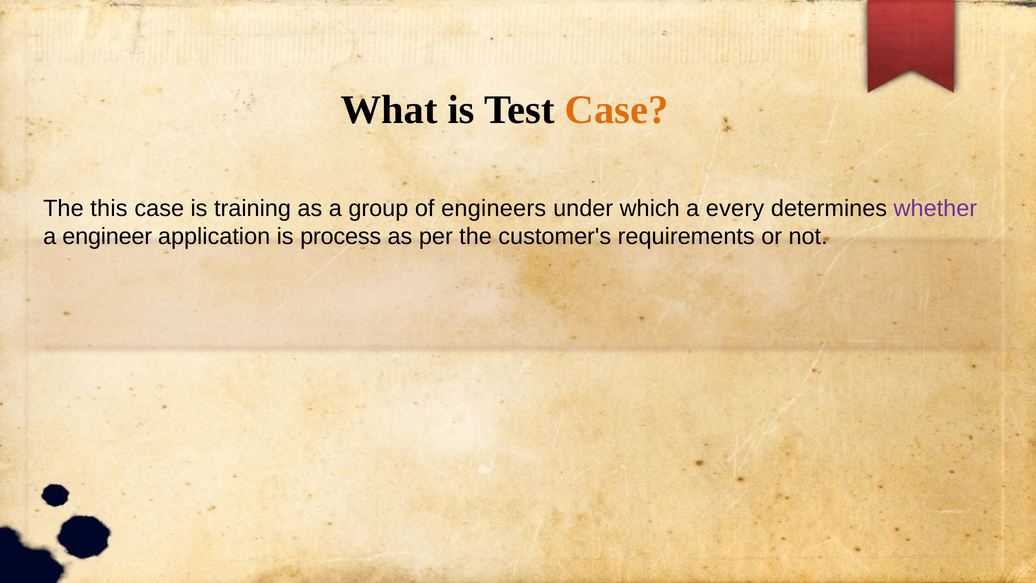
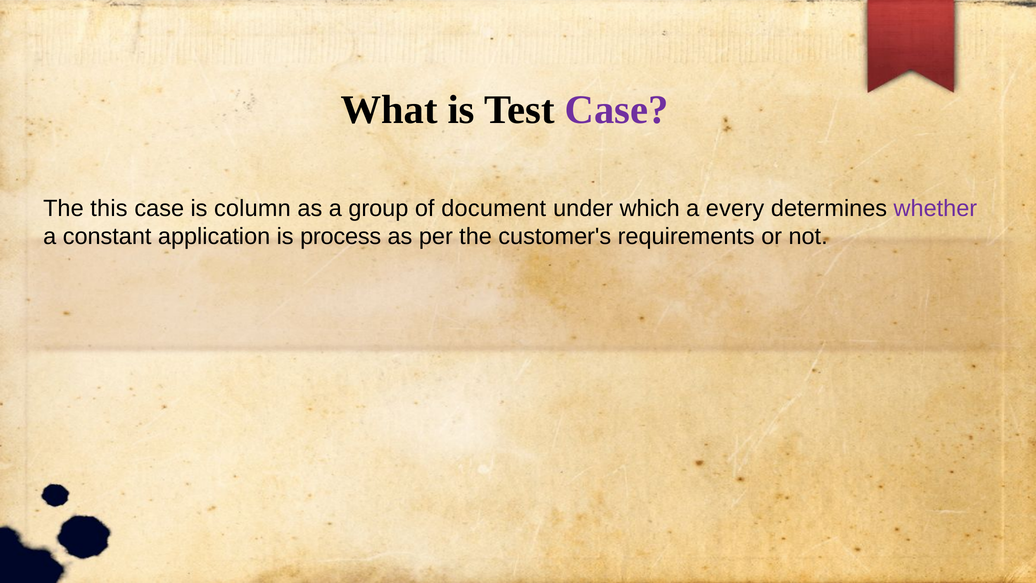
Case colour: orange -> purple (617, 110)
training: training -> column (252, 208)
engineers: engineers -> document (494, 208)
engineer: engineer -> constant (107, 236)
